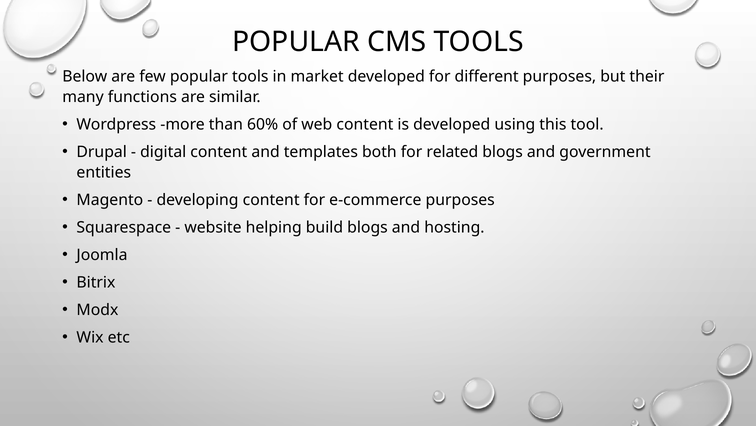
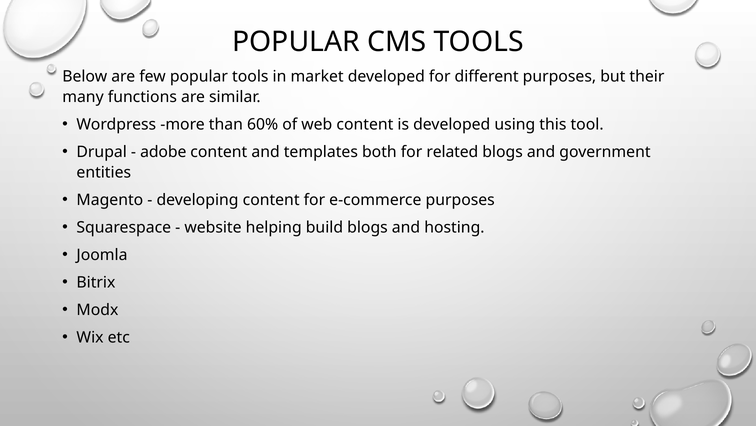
digital: digital -> adobe (163, 152)
